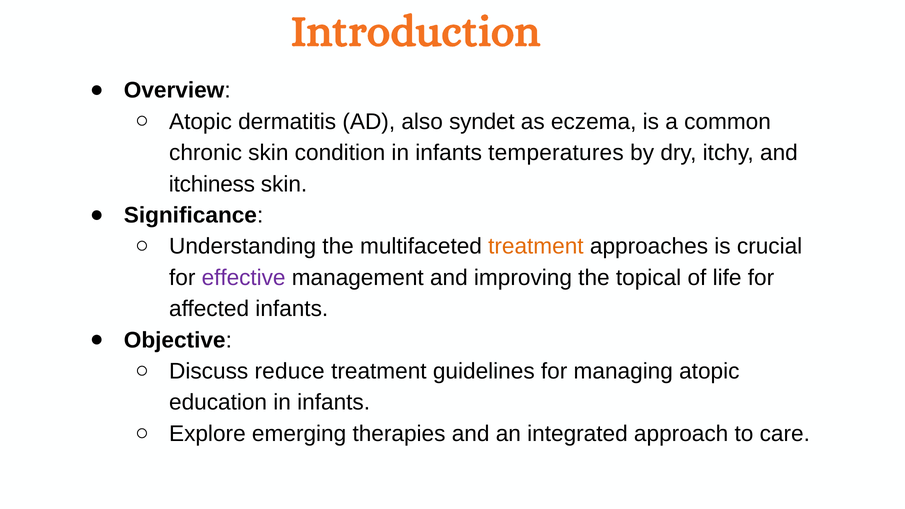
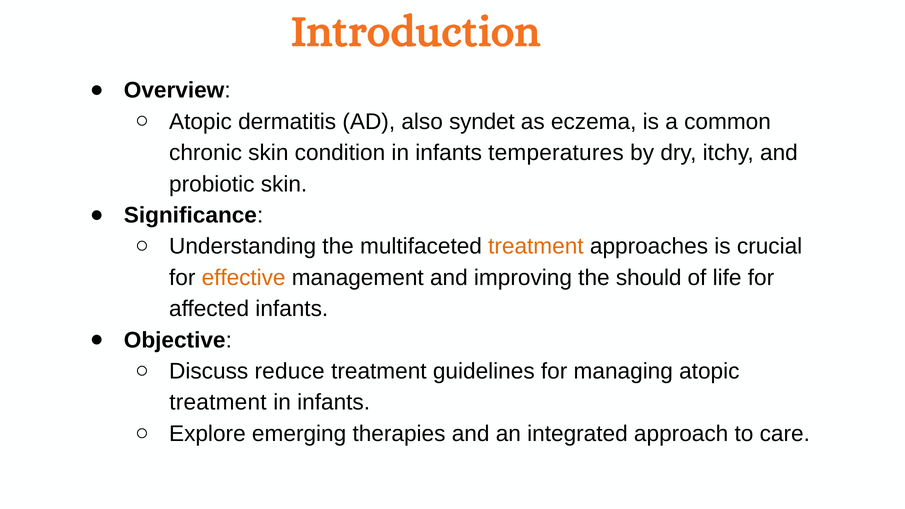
itchiness: itchiness -> probiotic (212, 184)
effective colour: purple -> orange (244, 278)
topical: topical -> should (649, 278)
education: education -> treatment (218, 403)
